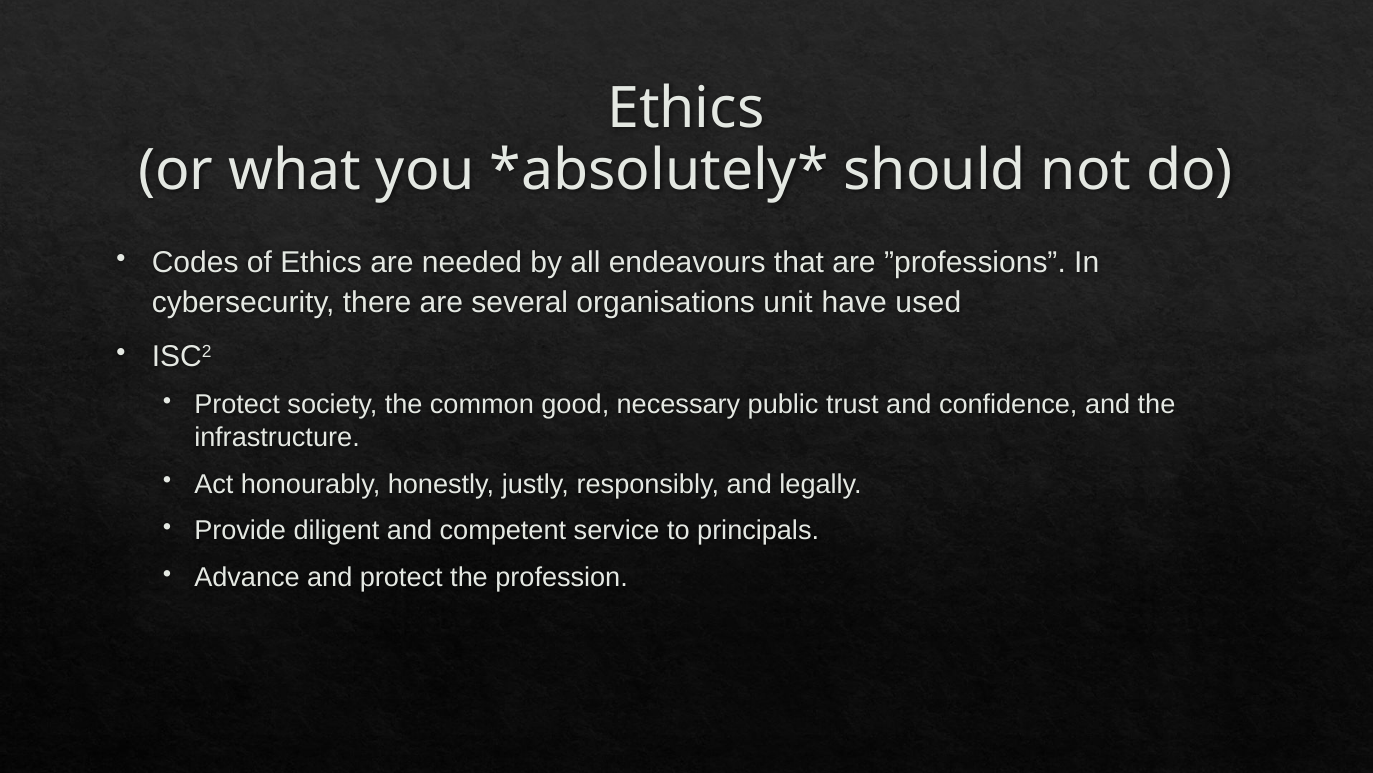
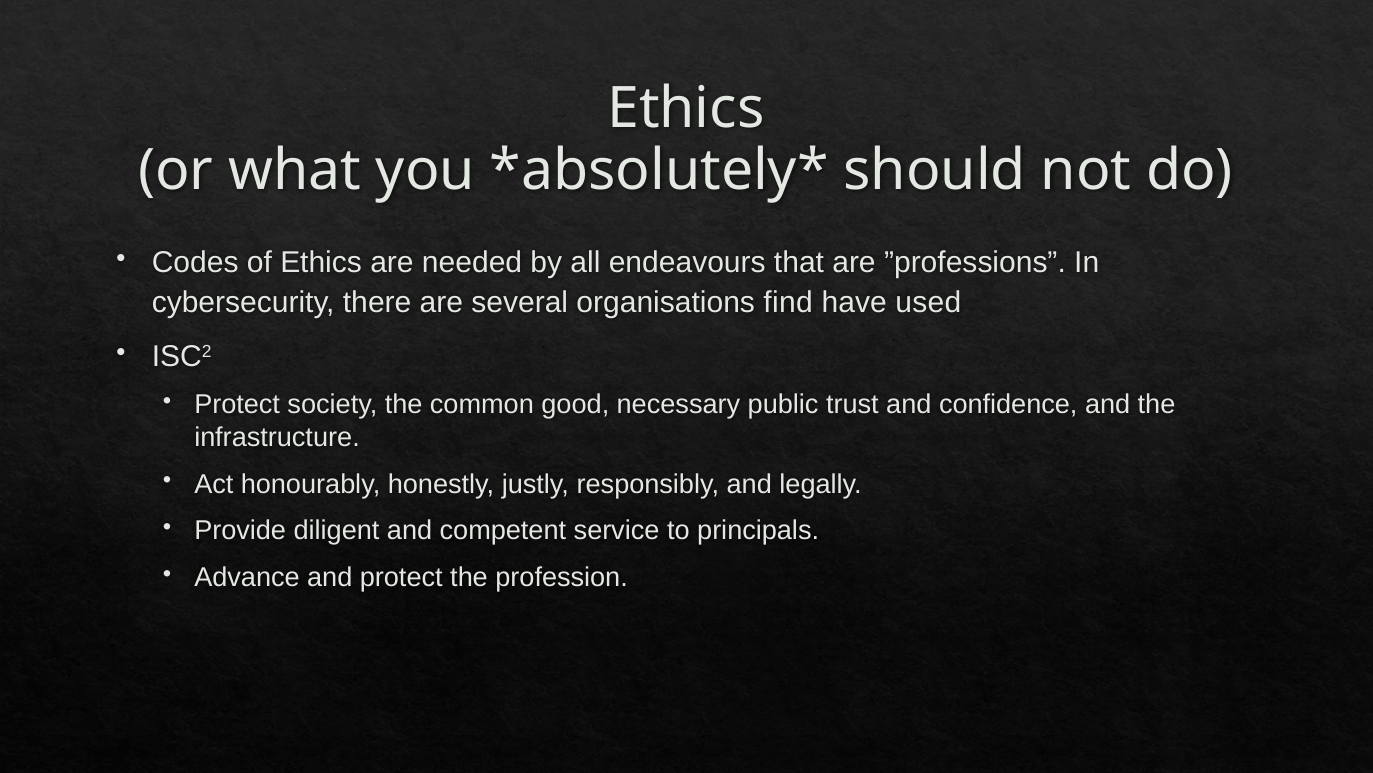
unit: unit -> find (788, 302)
